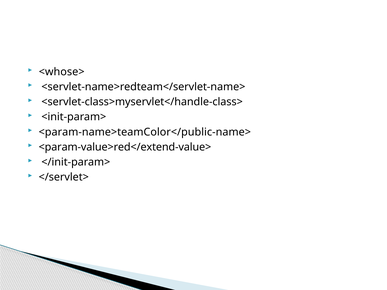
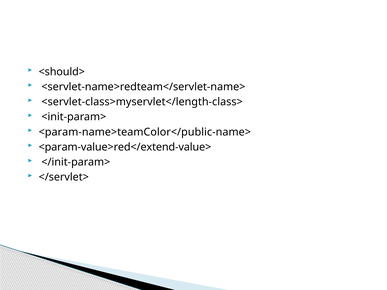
<whose>: <whose> -> <should> (62, 72)
<servlet-class>myservlet</handle-class>: <servlet-class>myservlet</handle-class> -> <servlet-class>myservlet</length-class> (142, 102)
